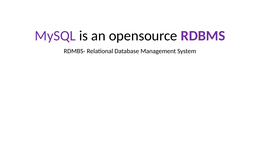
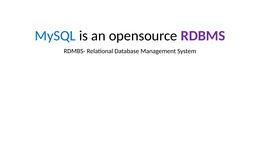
MySQL colour: purple -> blue (55, 36)
